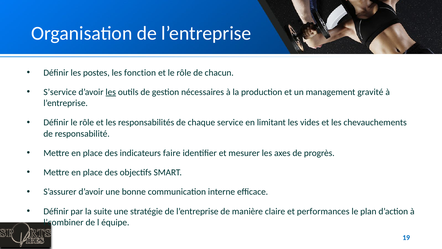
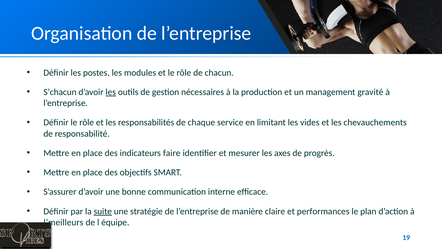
fonction: fonction -> modules (140, 73)
S’service: S’service -> S’chacun (60, 92)
suite underline: none -> present (103, 211)
l’combiner: l’combiner -> l’meilleurs (63, 222)
